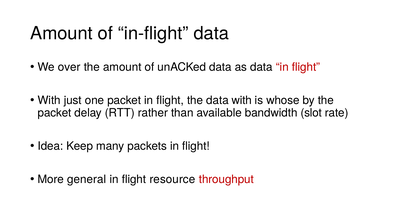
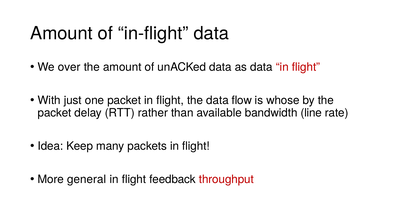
data with: with -> flow (242, 100)
slot: slot -> line (311, 113)
resource: resource -> feedback (173, 179)
